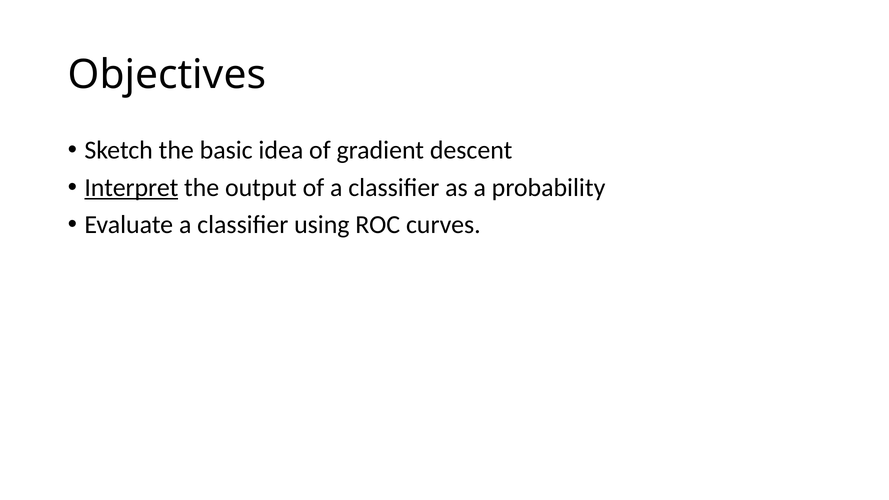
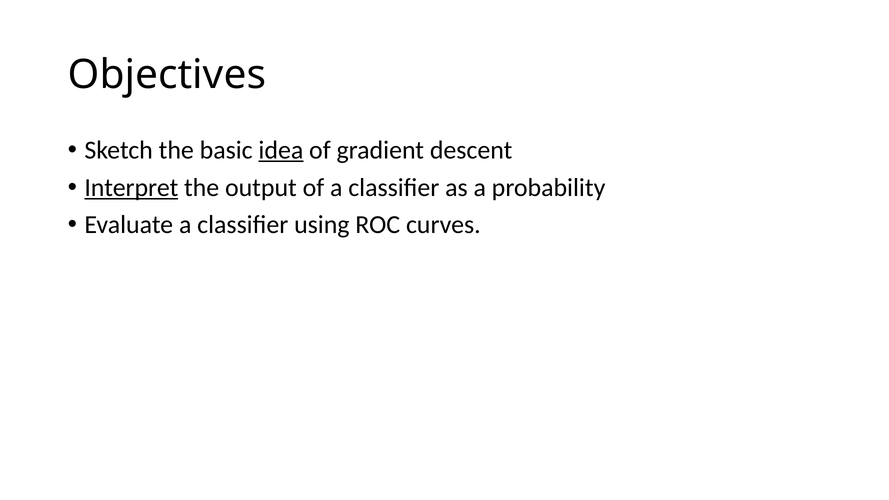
idea underline: none -> present (281, 150)
